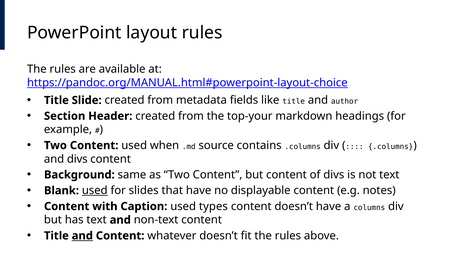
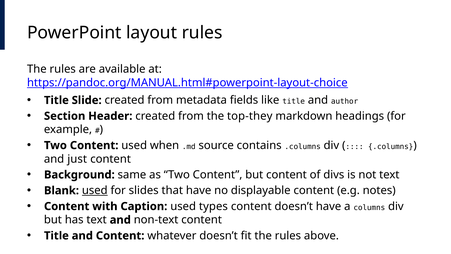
top-your: top-your -> top-they (250, 116)
and divs: divs -> just (77, 159)
and underline: present -> none (82, 235)
